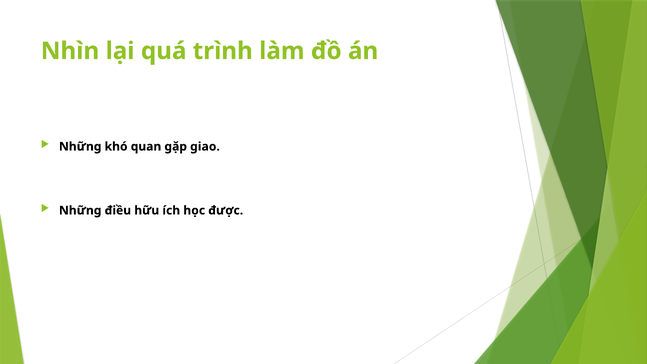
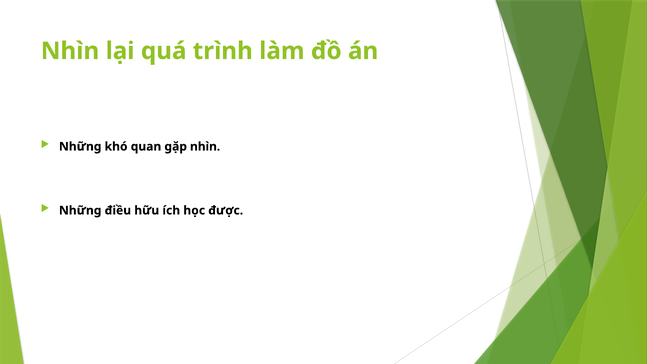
gặp giao: giao -> nhìn (205, 147)
